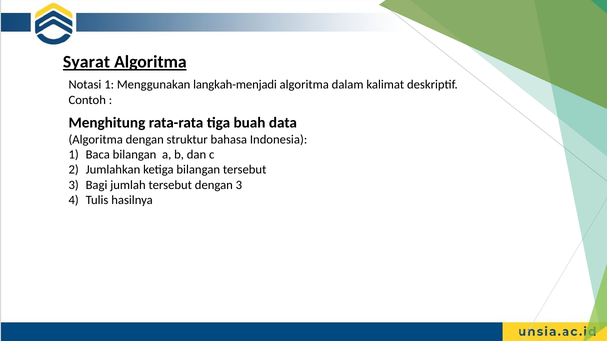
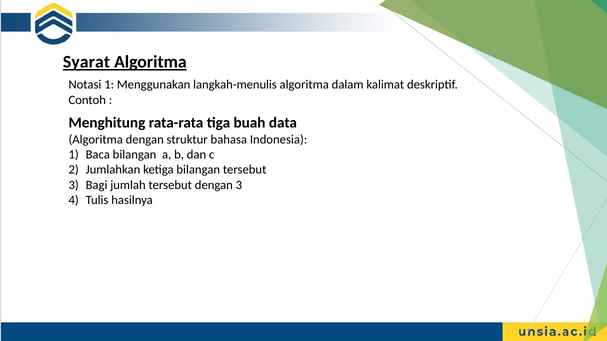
langkah-menjadi: langkah-menjadi -> langkah-menulis (235, 85)
